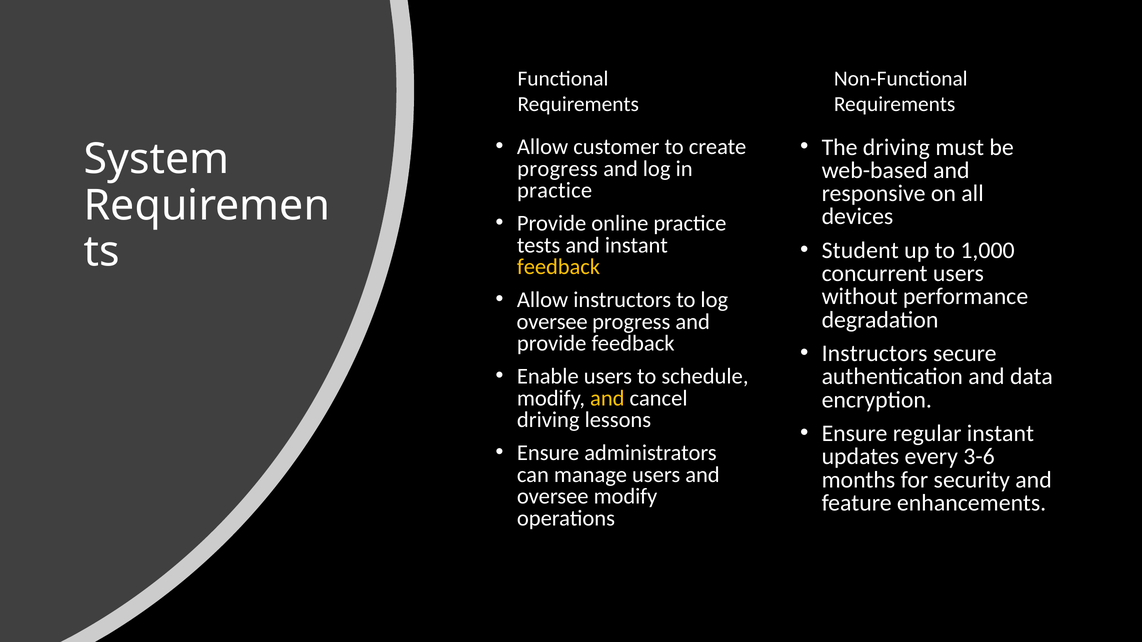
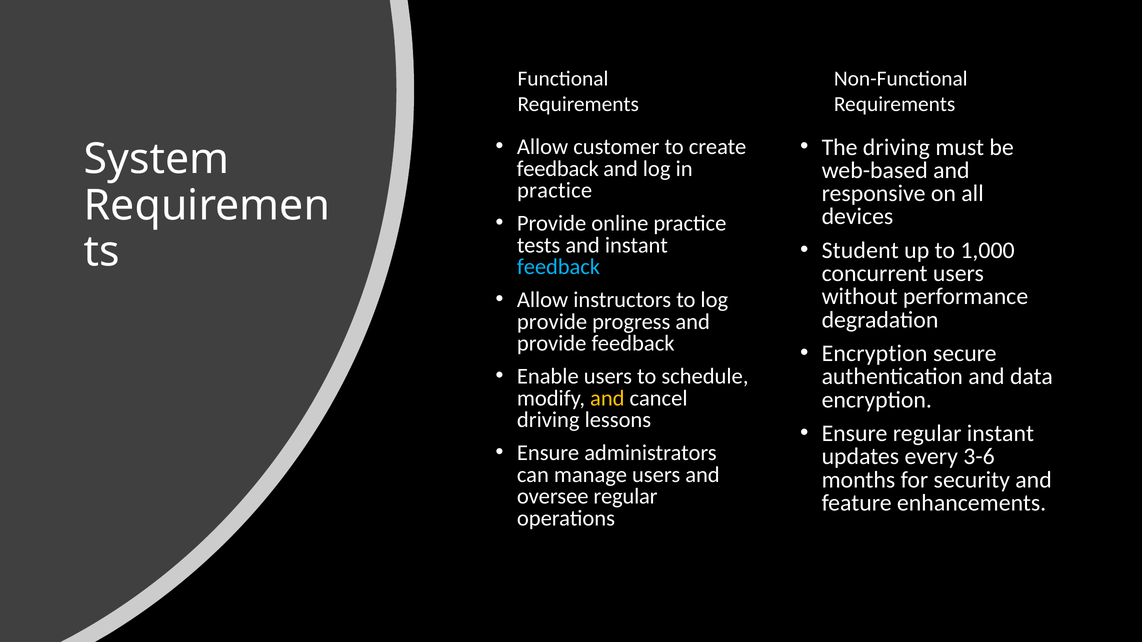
progress: progress -> feedback (558, 169)
feedback colour: yellow -> light blue (558, 267)
oversee: oversee -> provide (552, 322)
Instructors: Instructors -> Encryption (875, 354)
oversee modify: modify -> regular (625, 497)
